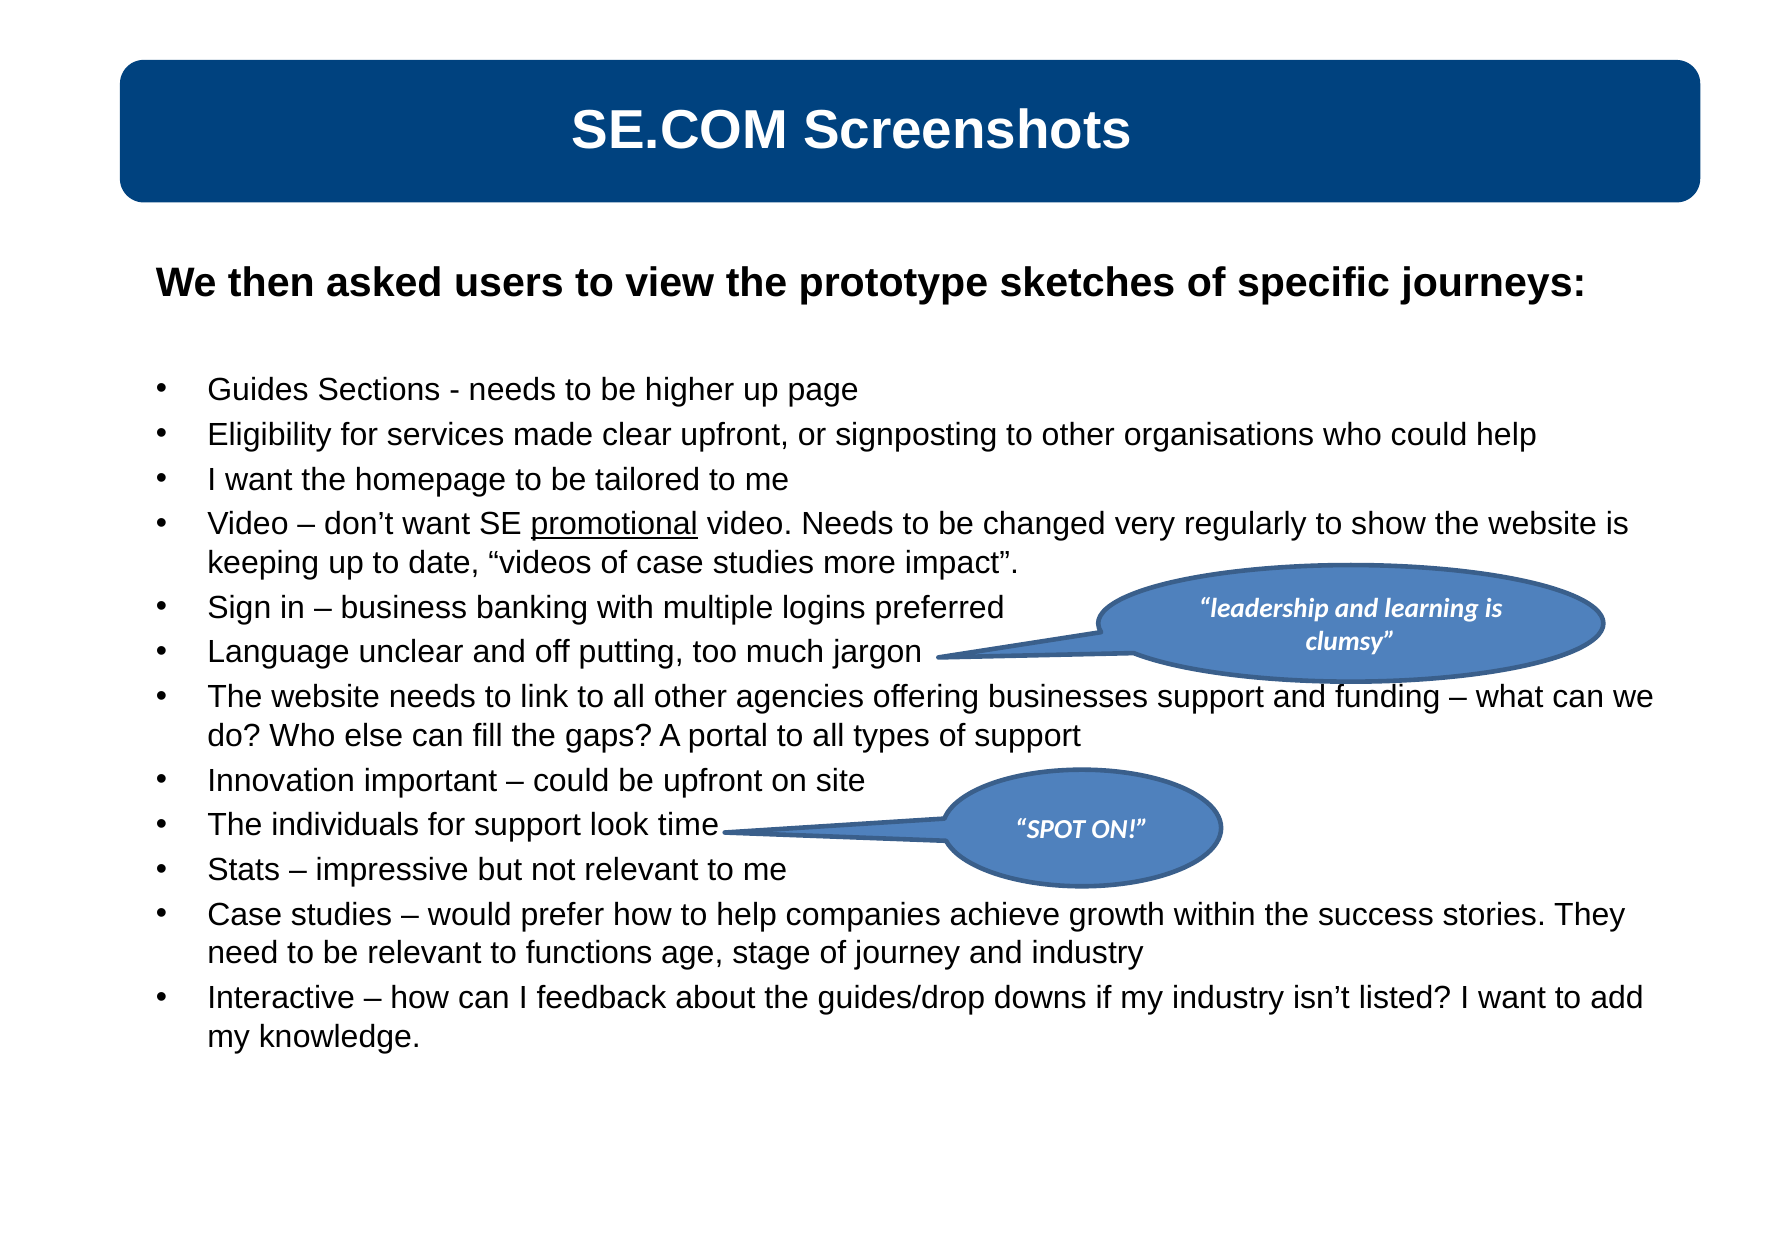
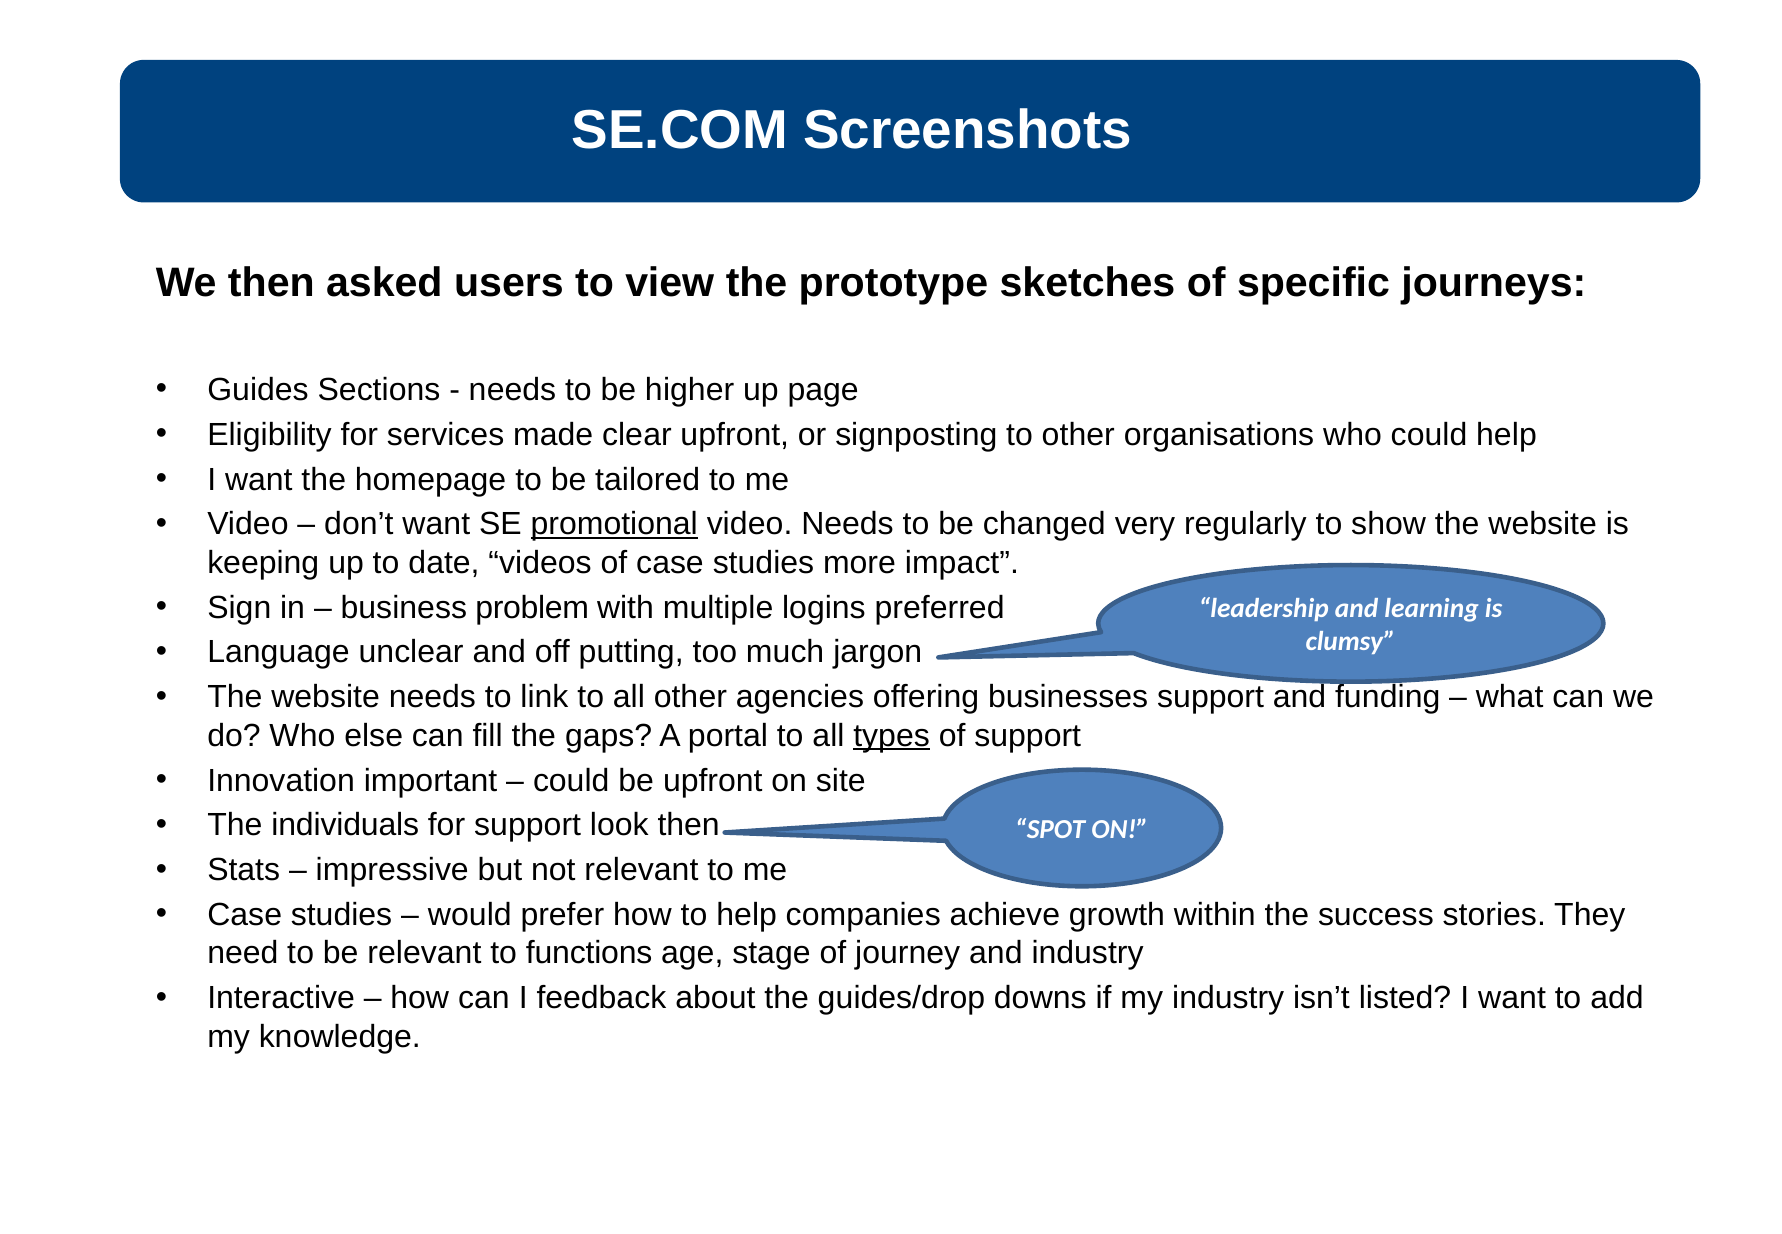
banking: banking -> problem (532, 607)
types underline: none -> present (892, 735)
look time: time -> then (689, 825)
